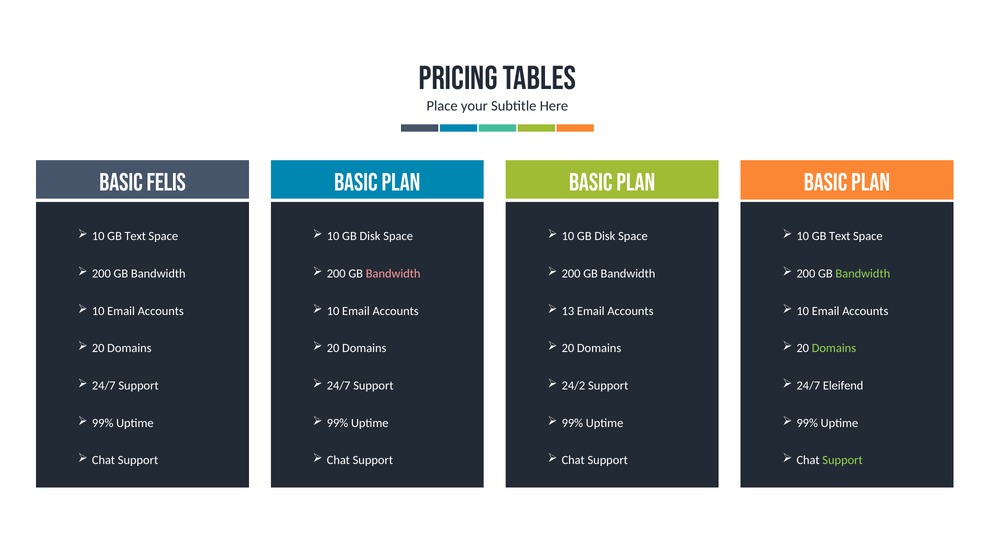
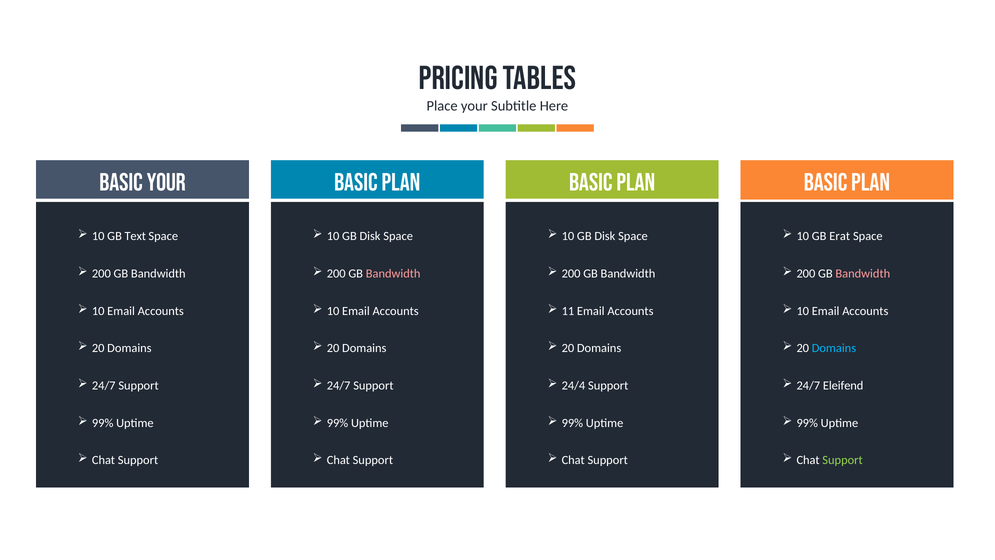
Basic felis: felis -> your (166, 183)
Text: Text -> Erat (840, 236)
Bandwidth colour: light green -> pink (863, 274)
13: 13 -> 11 (568, 311)
Domains colour: light green -> light blue (834, 348)
24/2: 24/2 -> 24/4 (573, 385)
